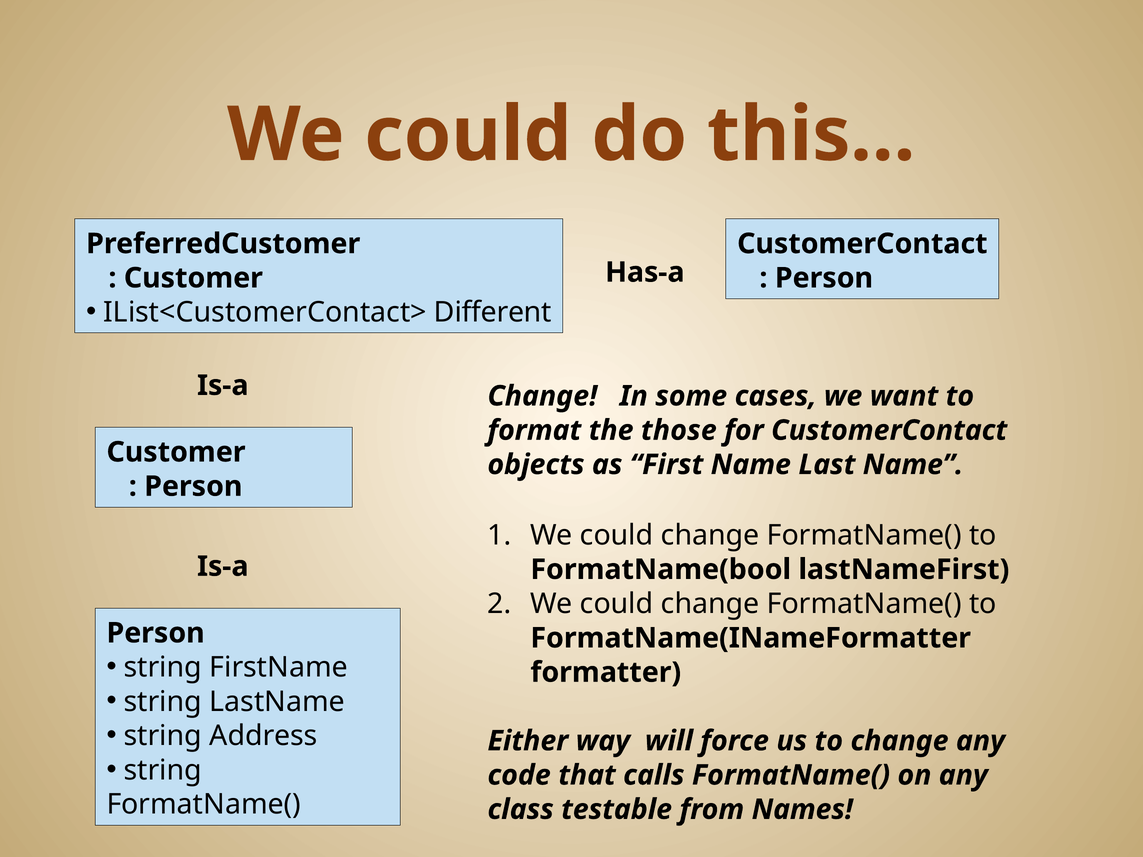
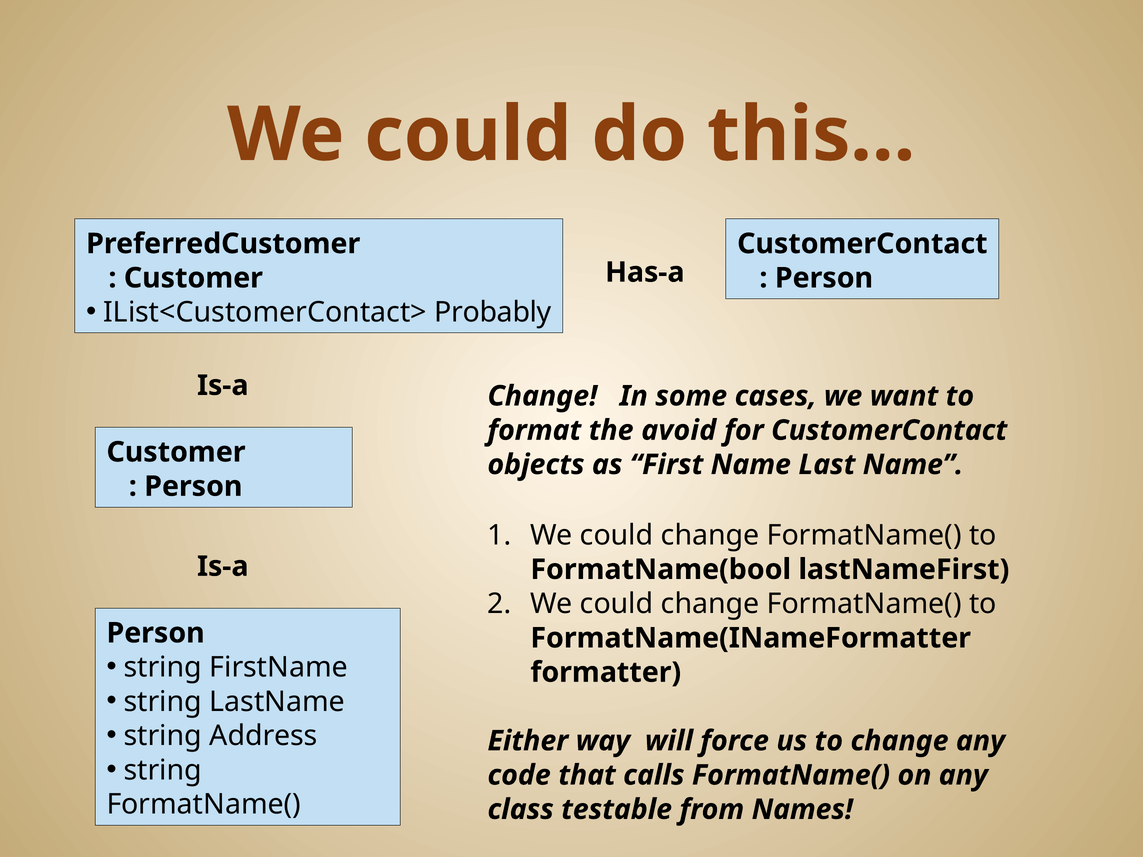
Different: Different -> Probably (493, 312)
those: those -> avoid (679, 430)
